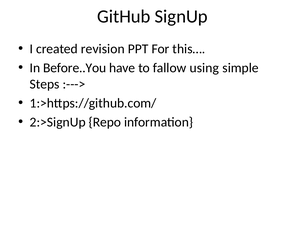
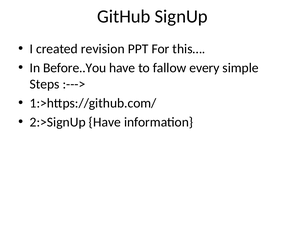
using: using -> every (204, 68)
2:>SignUp Repo: Repo -> Have (105, 122)
